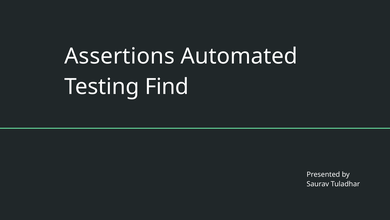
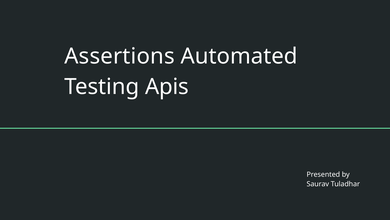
Find: Find -> Apis (167, 86)
